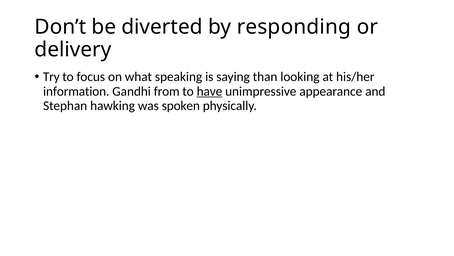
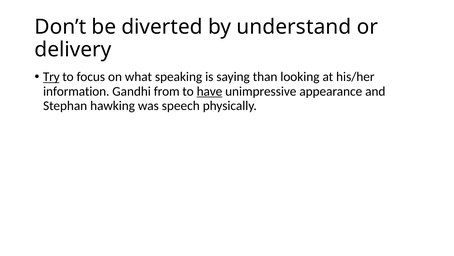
responding: responding -> understand (294, 27)
Try underline: none -> present (51, 77)
spoken: spoken -> speech (181, 105)
